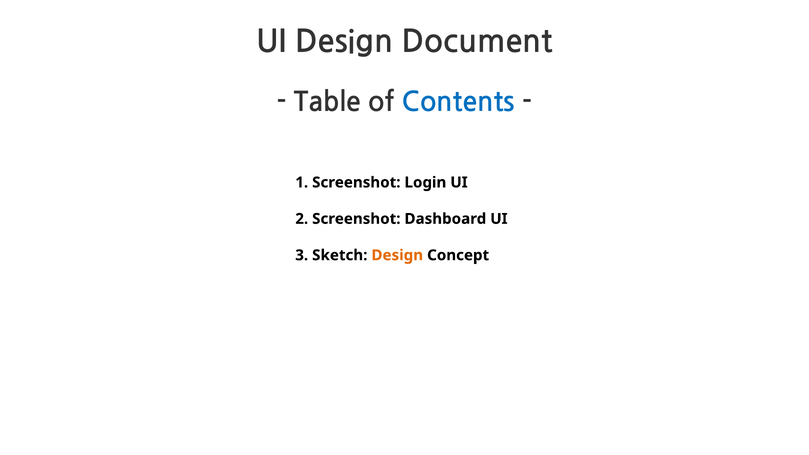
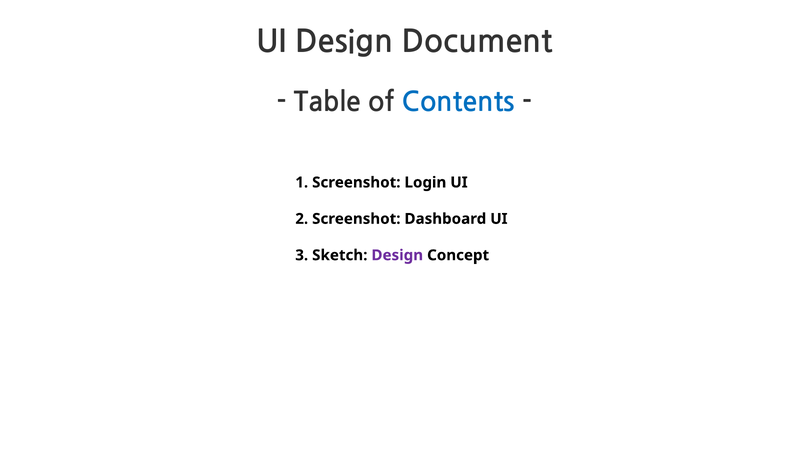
Design colour: orange -> purple (397, 255)
